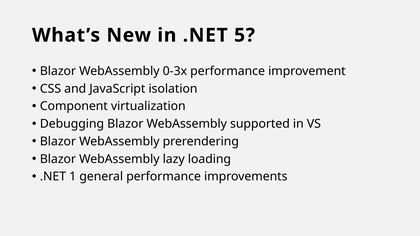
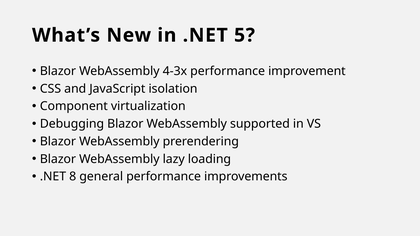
0-3x: 0-3x -> 4-3x (175, 71)
1: 1 -> 8 (73, 177)
